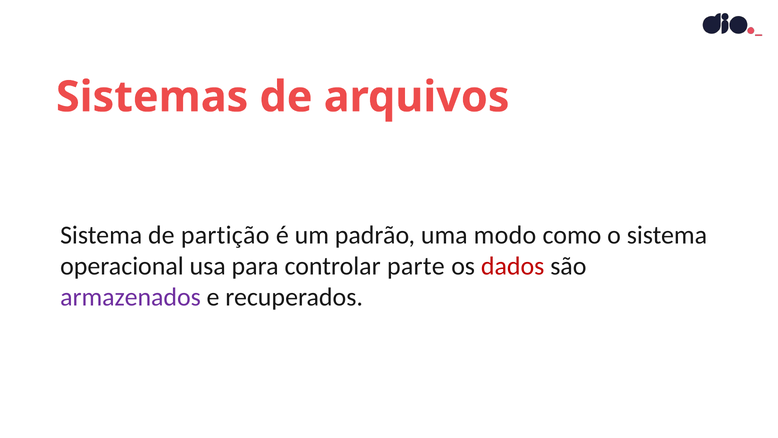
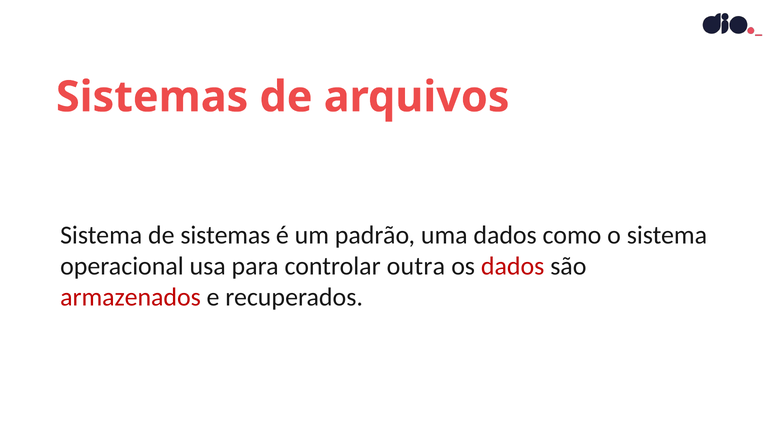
de partição: partição -> sistemas (225, 235)
uma modo: modo -> dados (505, 235)
parte: parte -> outra (416, 266)
armazenados colour: purple -> red (130, 297)
